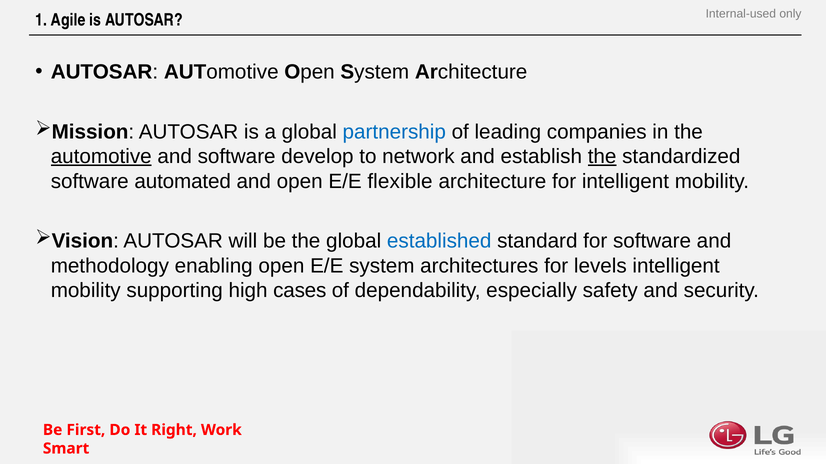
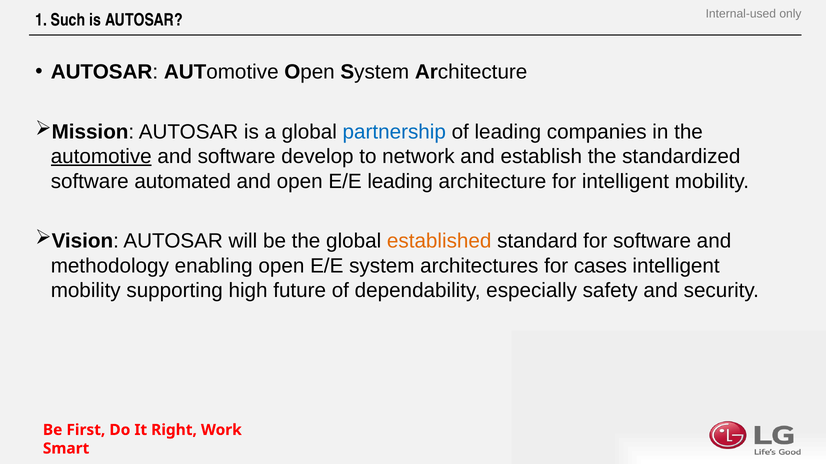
Agile: Agile -> Such (68, 20)
the underline: present -> none (602, 157)
E/E flexible: flexible -> leading (400, 181)
established colour: blue -> orange (439, 241)
levels: levels -> cases (600, 266)
cases: cases -> future (300, 291)
